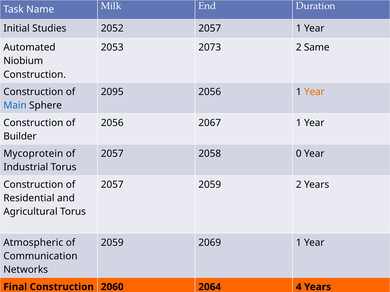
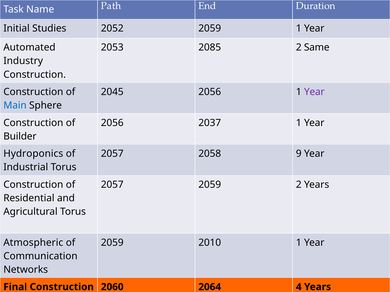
Milk: Milk -> Path (111, 6)
2052 2057: 2057 -> 2059 (210, 28)
2073: 2073 -> 2085 (210, 48)
Niobium: Niobium -> Industry (23, 61)
2095: 2095 -> 2045 (112, 92)
Year colour: orange -> purple (314, 92)
2067: 2067 -> 2037 (210, 123)
Mycoprotein: Mycoprotein -> Hydroponics (33, 154)
0: 0 -> 9 (299, 154)
2069: 2069 -> 2010 (210, 243)
